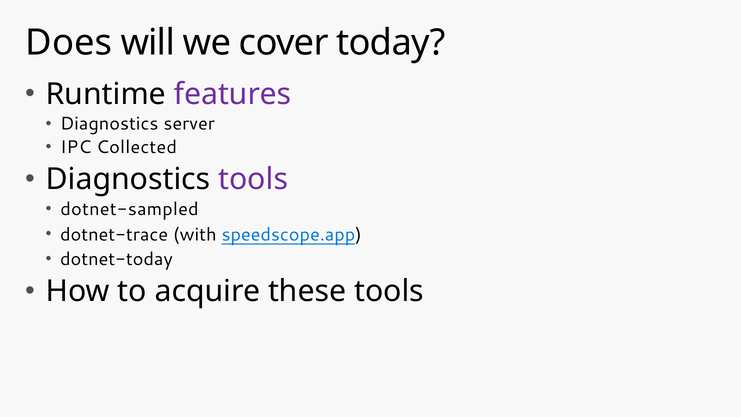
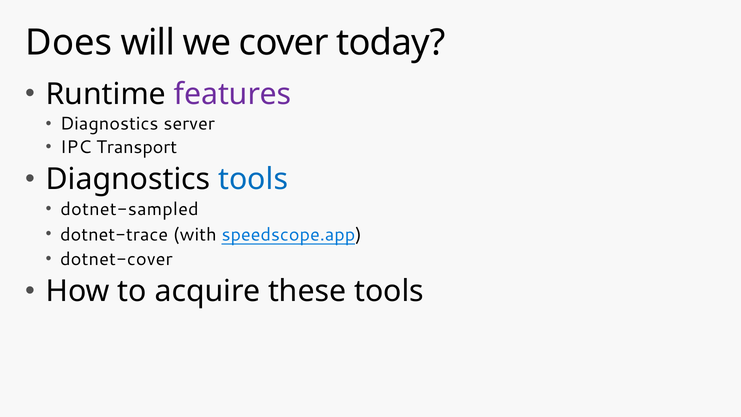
Collected: Collected -> Transport (137, 147)
tools colour: purple -> blue (253, 179)
dotnet-today: dotnet-today -> dotnet-cover (116, 259)
